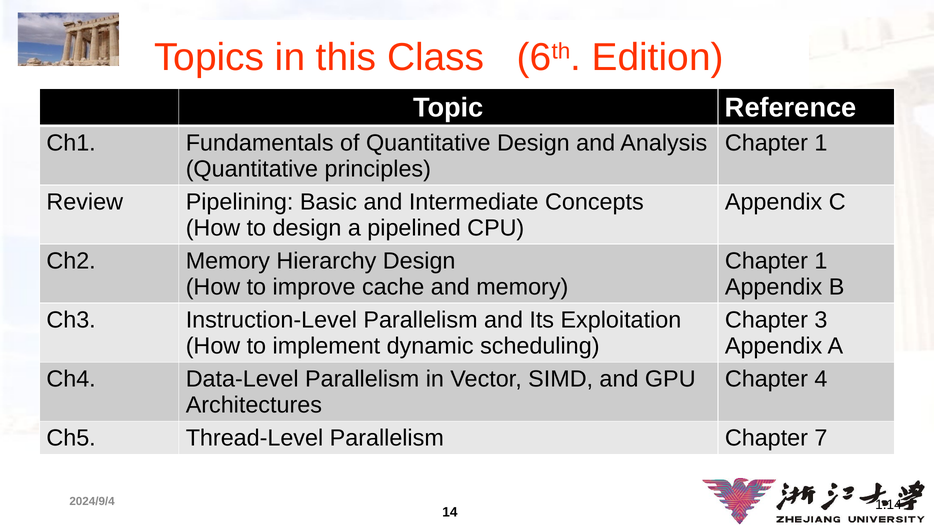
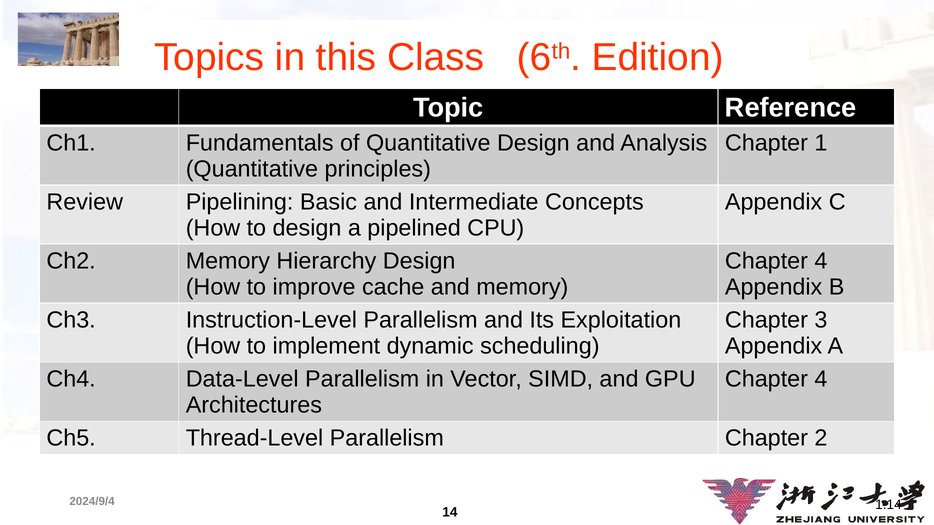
1: 1 -> 4 (821, 261)
7: 7 -> 2 (821, 438)
